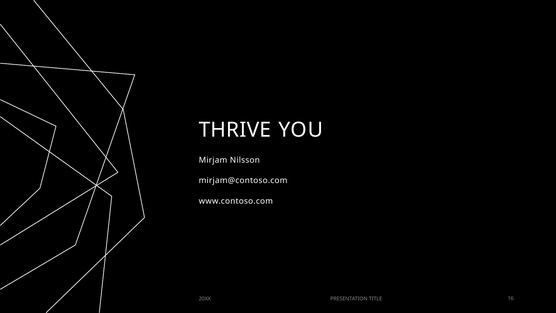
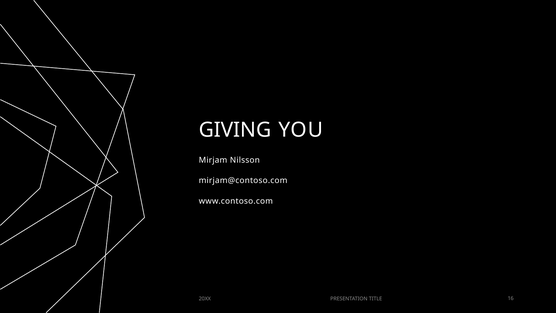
THRIVE: THRIVE -> GIVING (235, 130)
